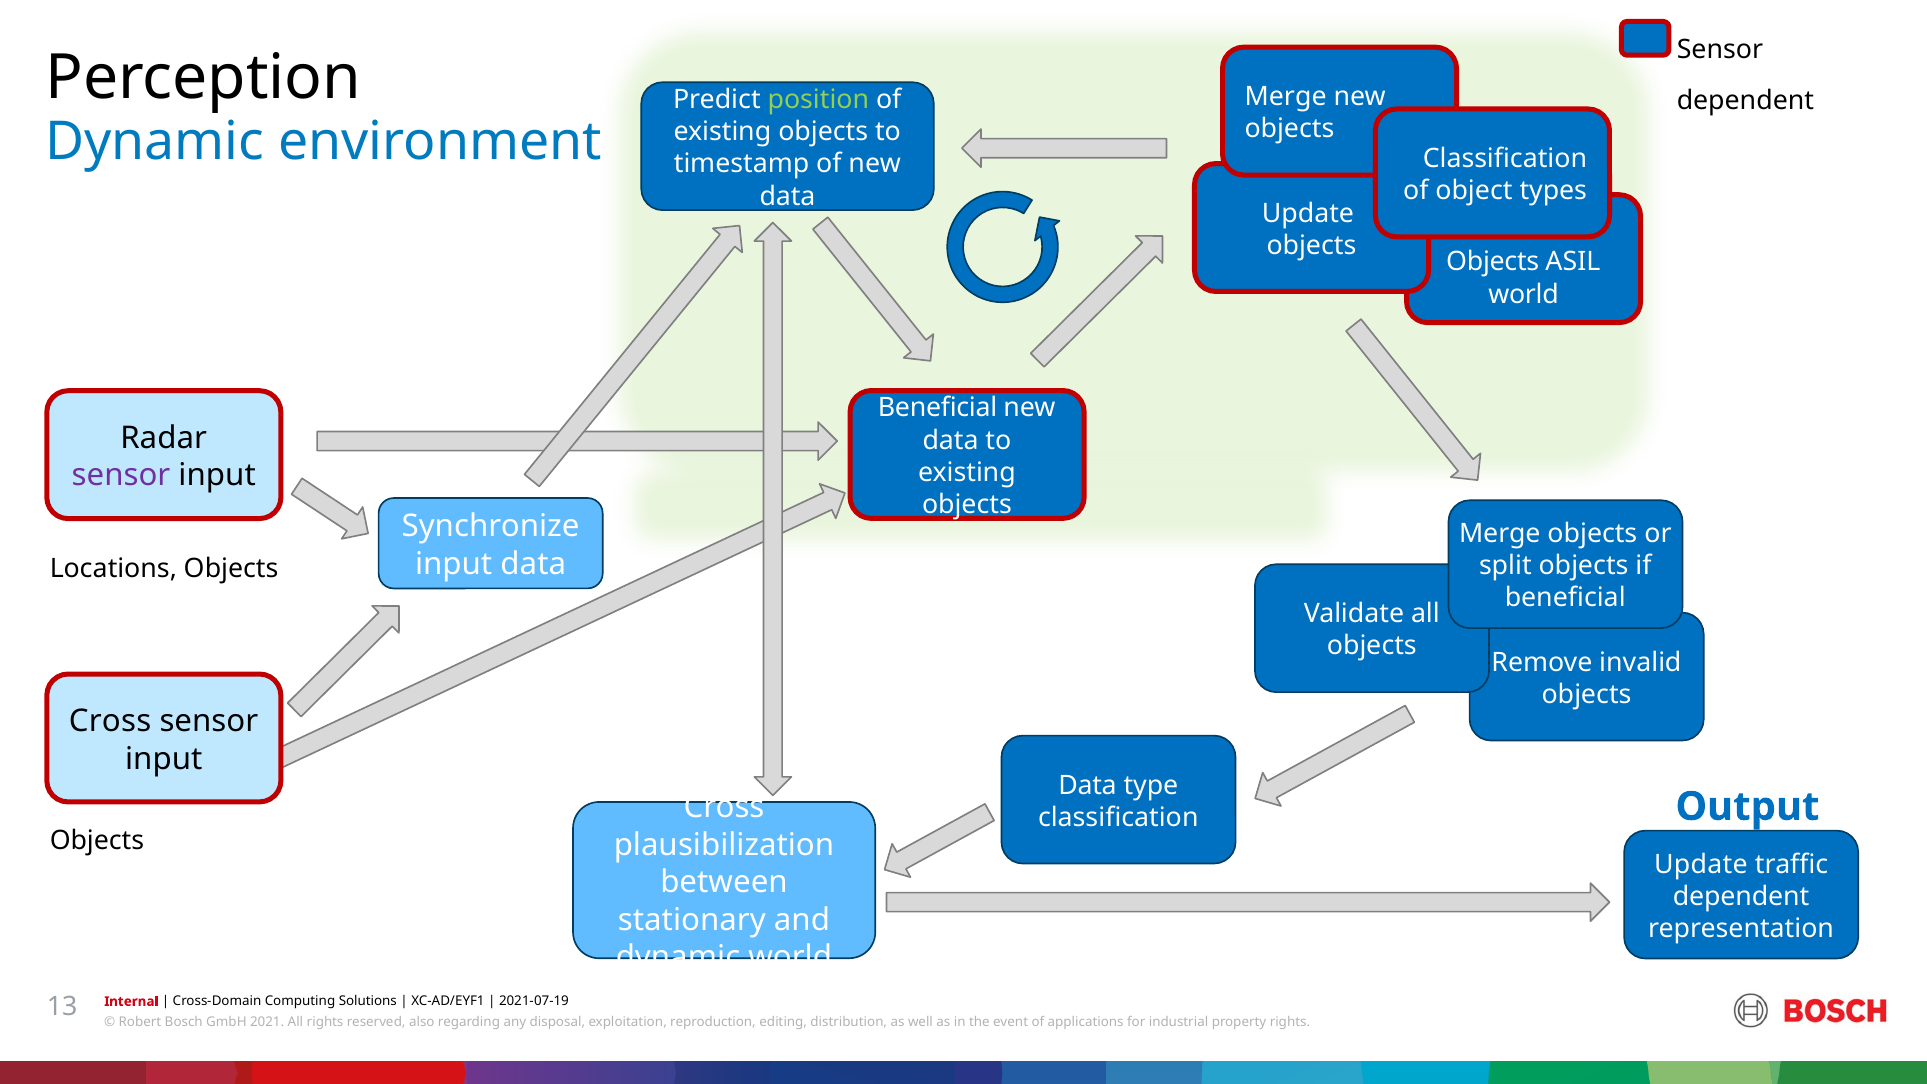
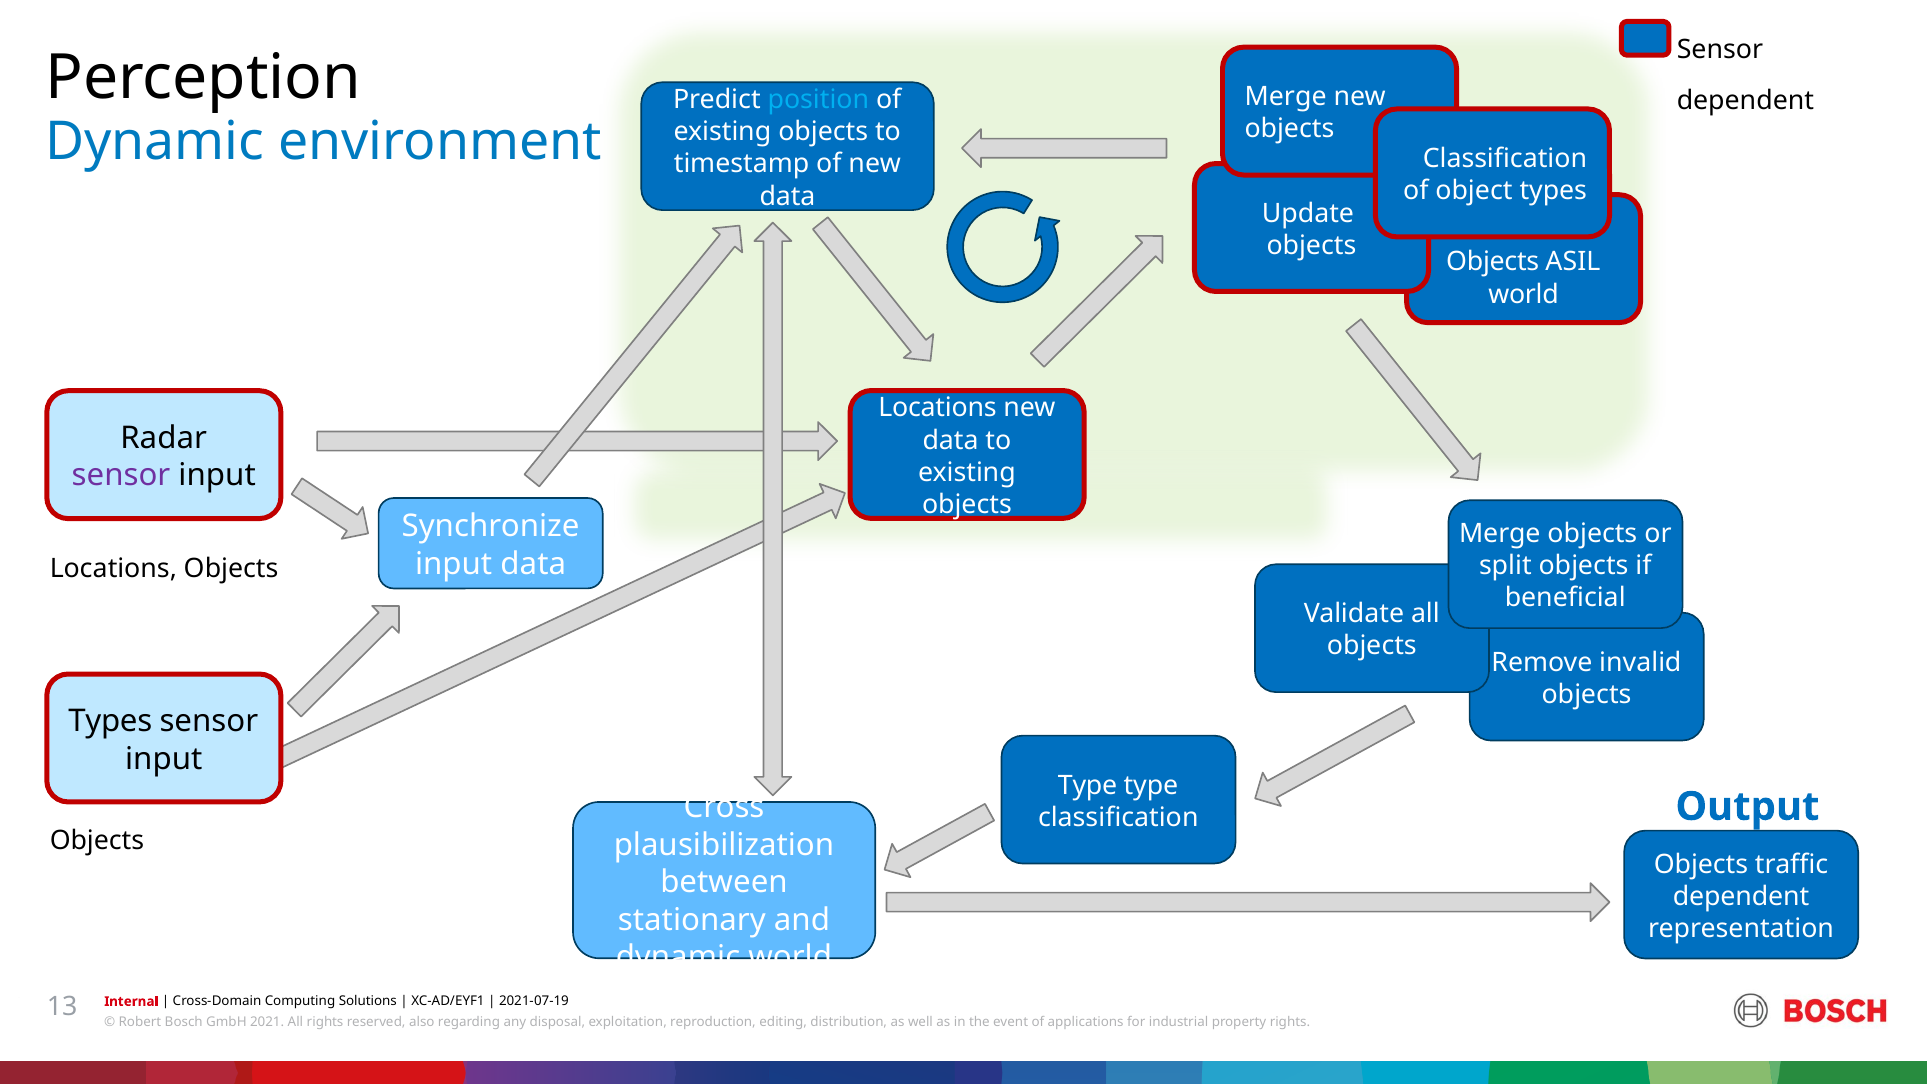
position colour: light green -> light blue (818, 100)
Beneficial: Beneficial -> Locations (938, 408)
Cross: Cross -> Types (110, 721)
Data: Data -> Type (1088, 785)
Update: Update -> Objects (1701, 864)
